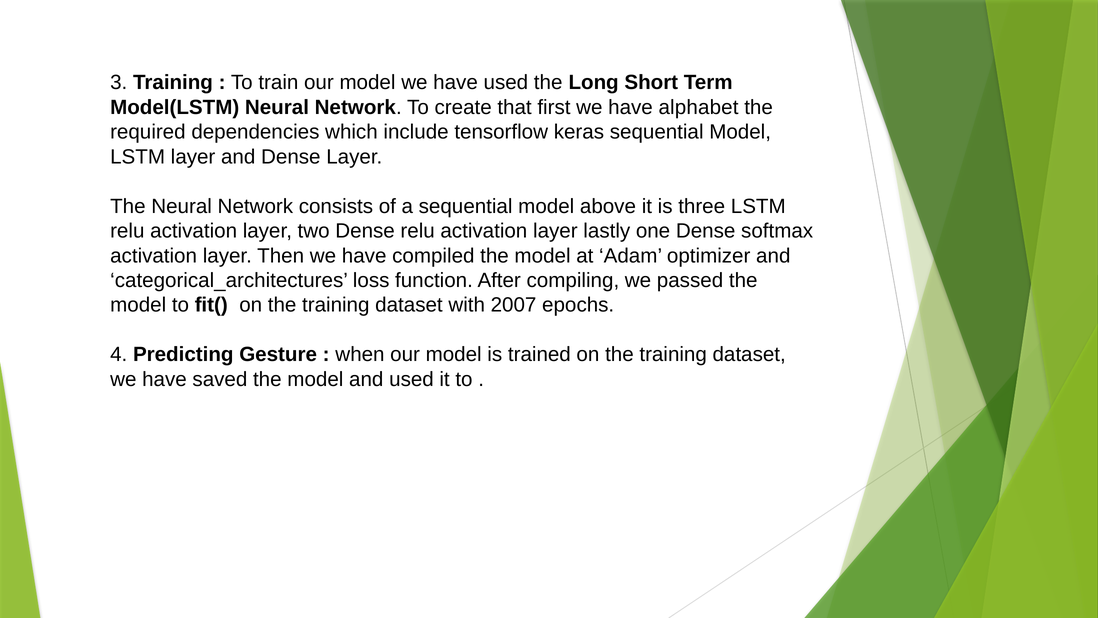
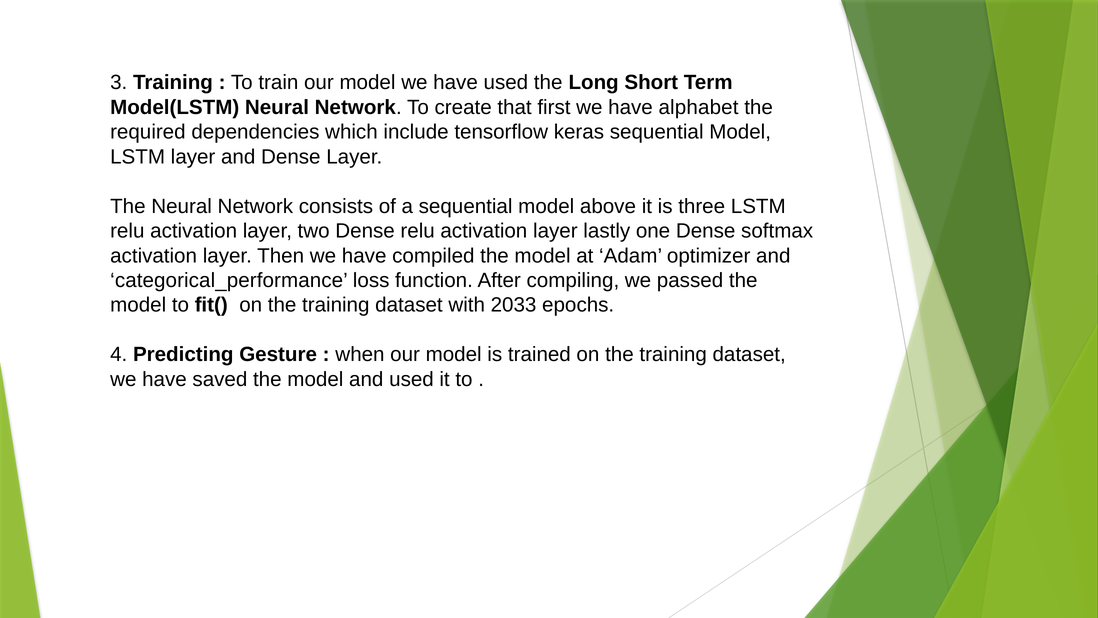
categorical_architectures: categorical_architectures -> categorical_performance (229, 280)
2007: 2007 -> 2033 (514, 305)
